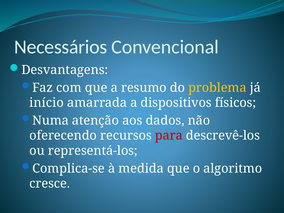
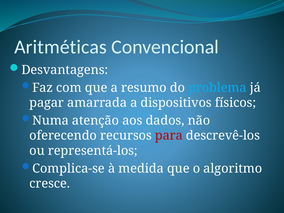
Necessários: Necessários -> Aritméticas (61, 47)
problema colour: yellow -> light blue (217, 88)
início: início -> pagar (47, 103)
